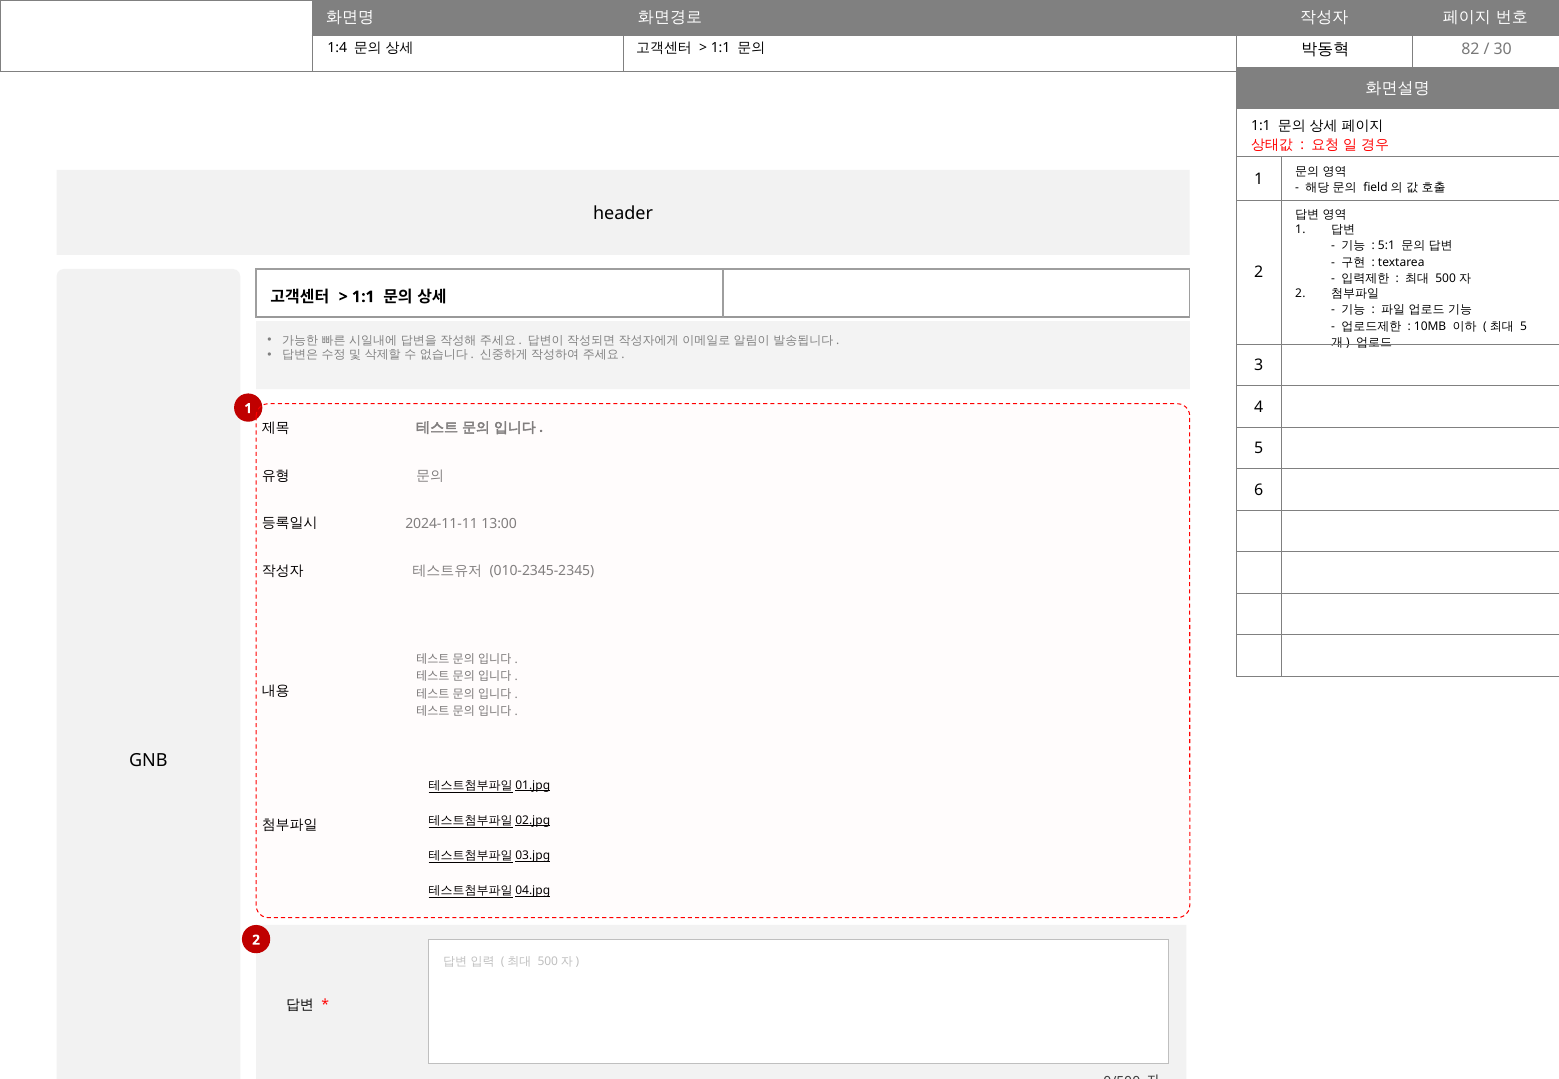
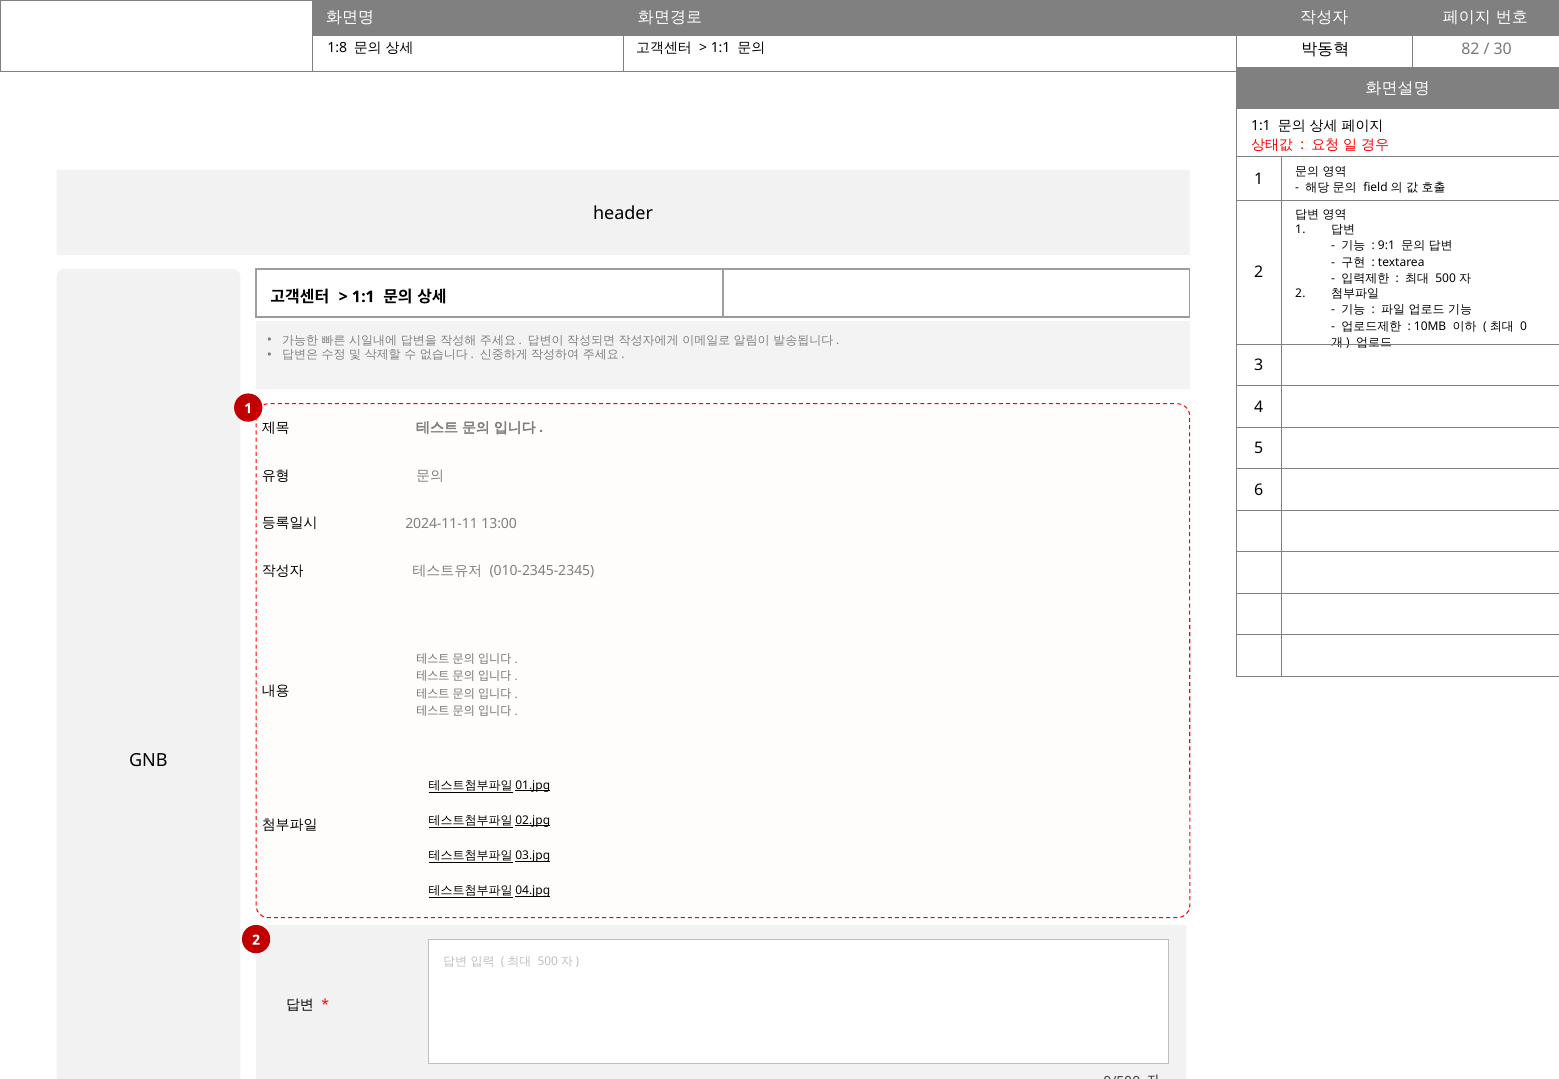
1:4: 1:4 -> 1:8 (337, 48)
5:1: 5:1 -> 9:1 (1386, 246)
5: 5 -> 0 (1524, 326)
